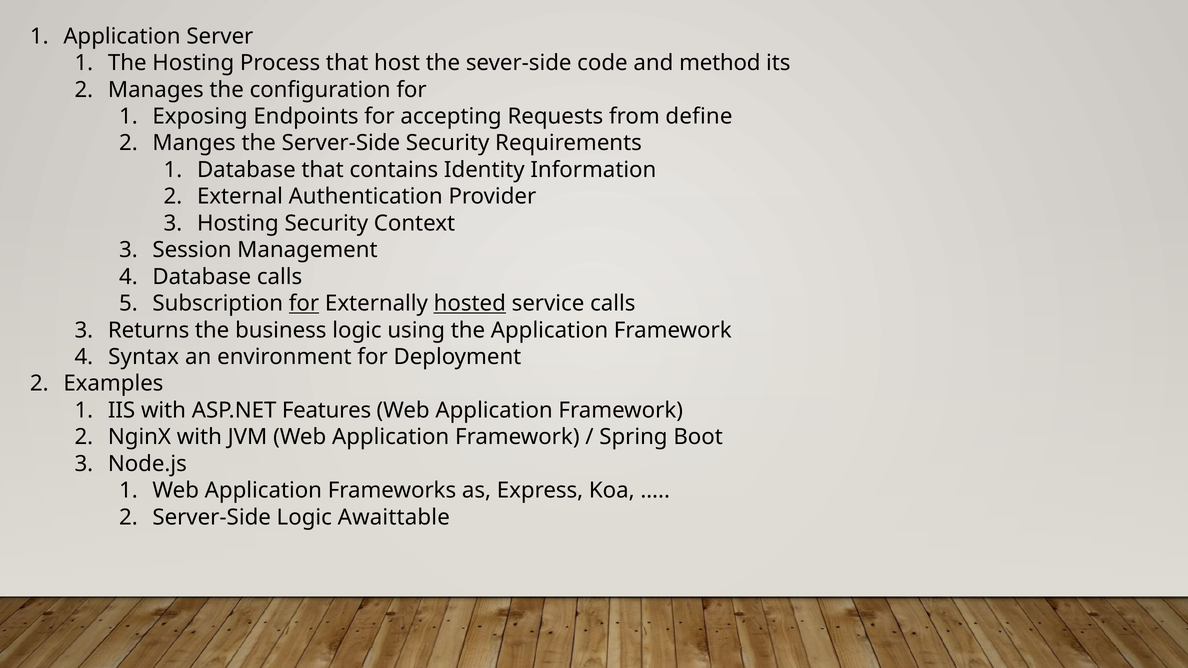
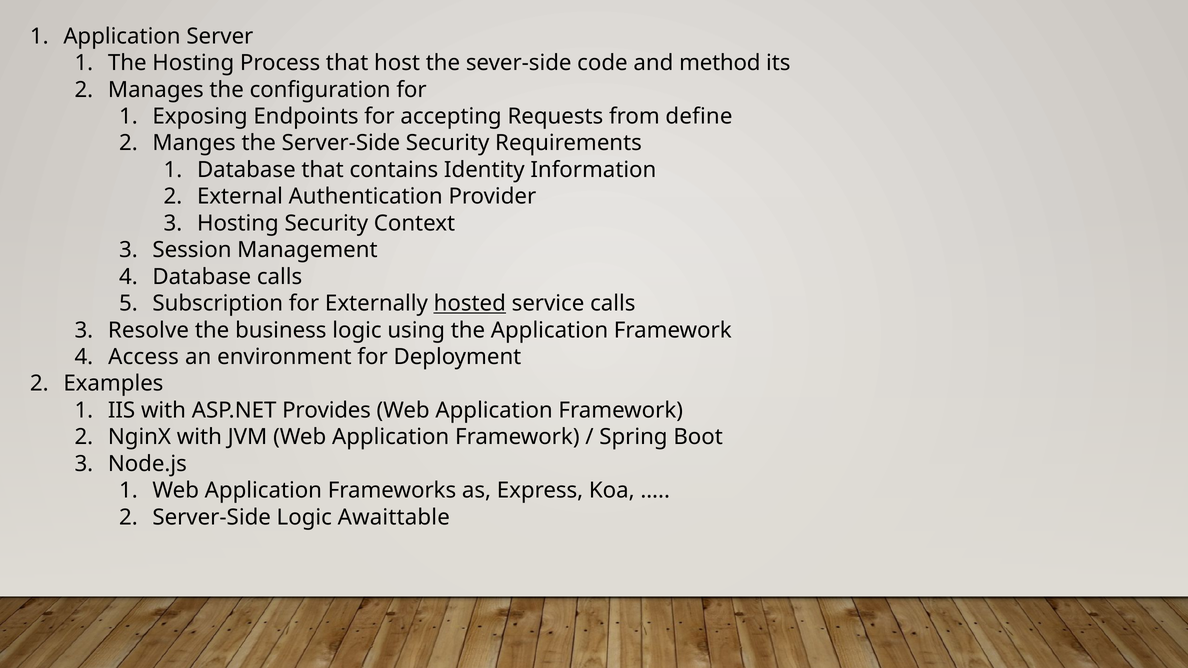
for underline: present -> none (304, 304)
Returns: Returns -> Resolve (148, 330)
Syntax: Syntax -> Access (144, 357)
Features: Features -> Provides (327, 410)
